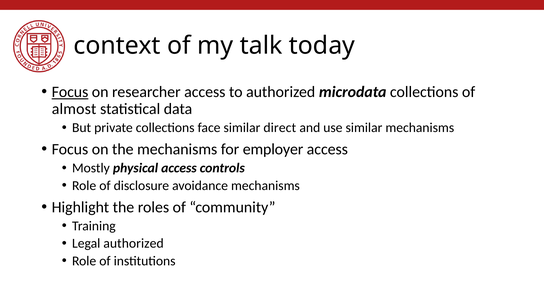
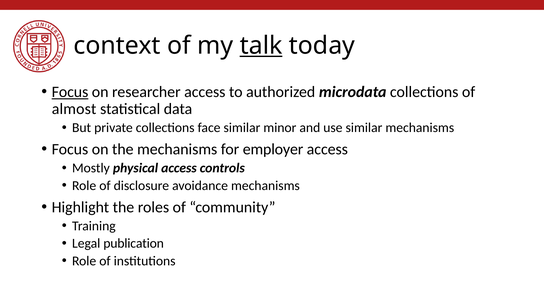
talk underline: none -> present (261, 46)
direct: direct -> minor (280, 128)
Legal authorized: authorized -> publication (134, 243)
